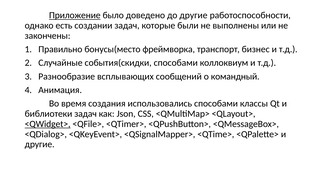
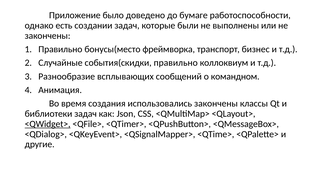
Приложение underline: present -> none (75, 15)
до другие: другие -> бумаге (194, 15)
события(скидки способами: способами -> правильно (176, 63)
командный: командный -> командном (235, 77)
использовались способами: способами -> закончены (216, 104)
